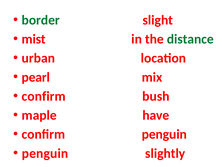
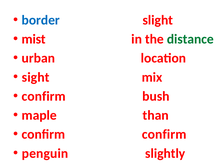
border colour: green -> blue (41, 20)
pearl: pearl -> sight (36, 77)
have: have -> than (156, 115)
confirm penguin: penguin -> confirm (164, 134)
